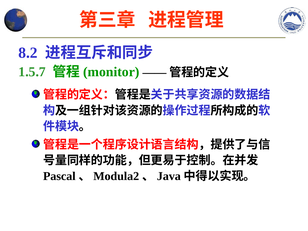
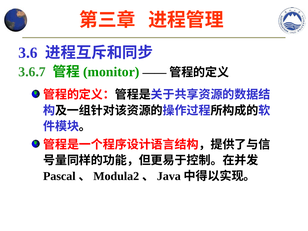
8.2: 8.2 -> 3.6 (28, 53)
1.5.7: 1.5.7 -> 3.6.7 (32, 72)
